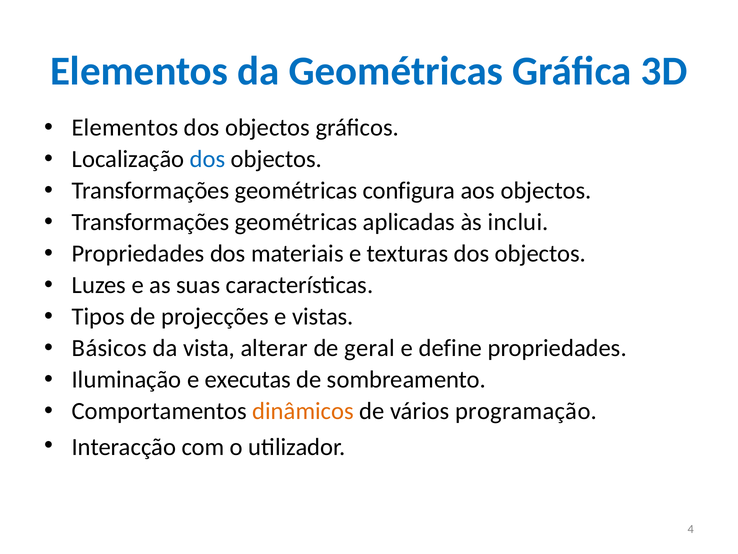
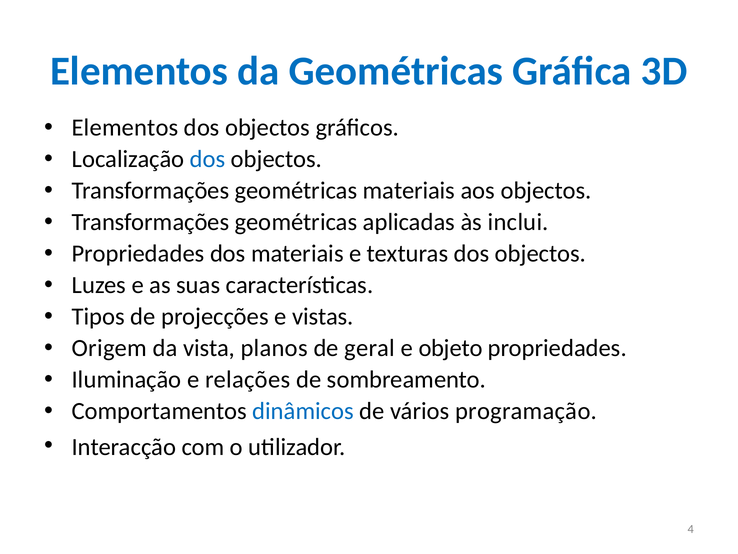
geométricas configura: configura -> materiais (409, 190)
Básicos: Básicos -> Origem (109, 348)
alterar: alterar -> planos (274, 348)
define: define -> objeto (451, 348)
executas: executas -> relações (248, 379)
dinâmicos colour: orange -> blue (303, 411)
